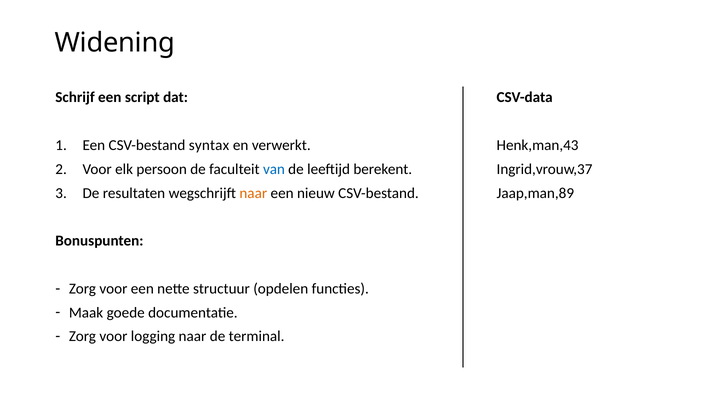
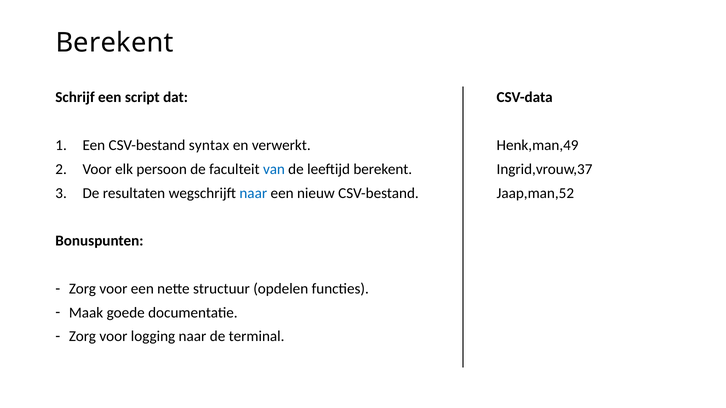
Widening: Widening -> Berekent (115, 43)
Henk,man,43: Henk,man,43 -> Henk,man,49 (538, 145)
naar colour: orange -> blue (253, 193)
Jaap,man,89: Jaap,man,89 -> Jaap,man,52 (535, 193)
